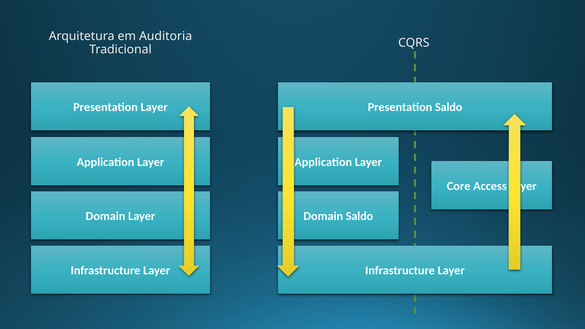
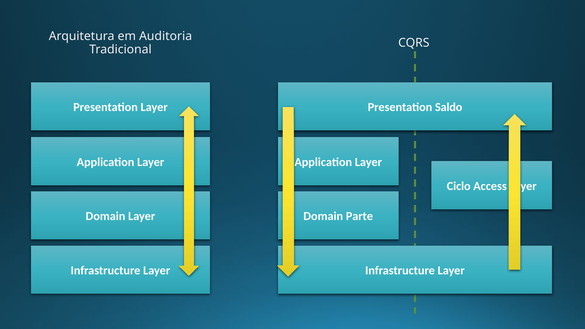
Core: Core -> Ciclo (459, 186)
Domain Saldo: Saldo -> Parte (359, 216)
